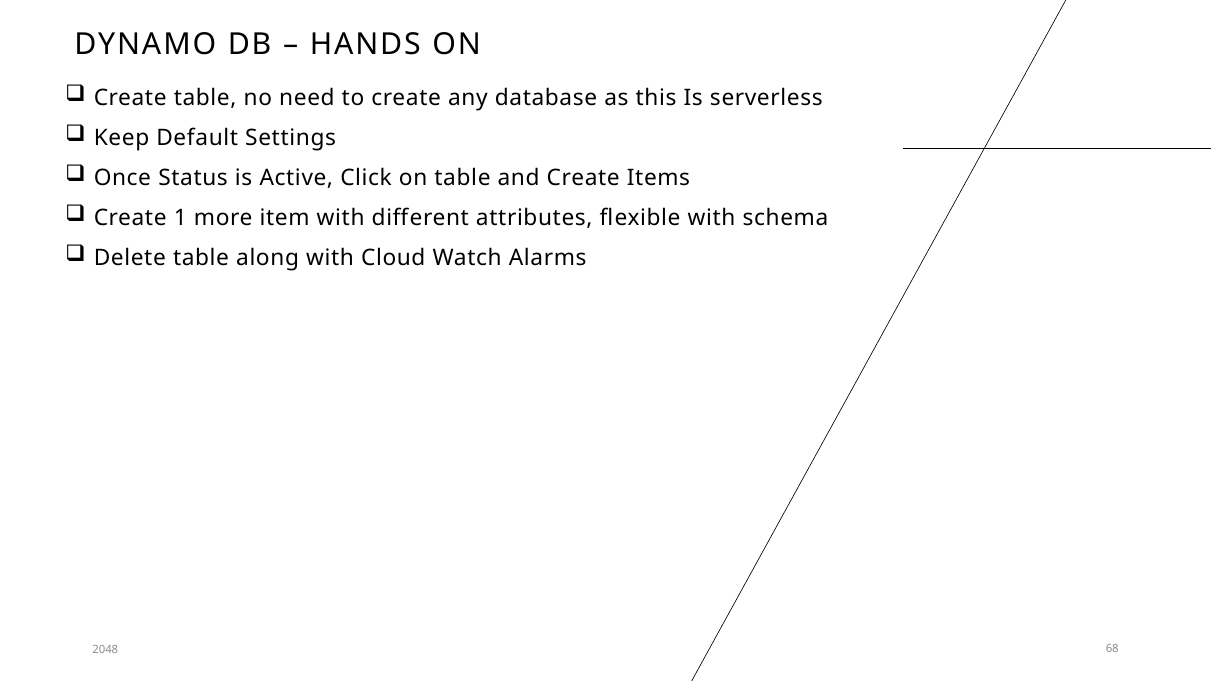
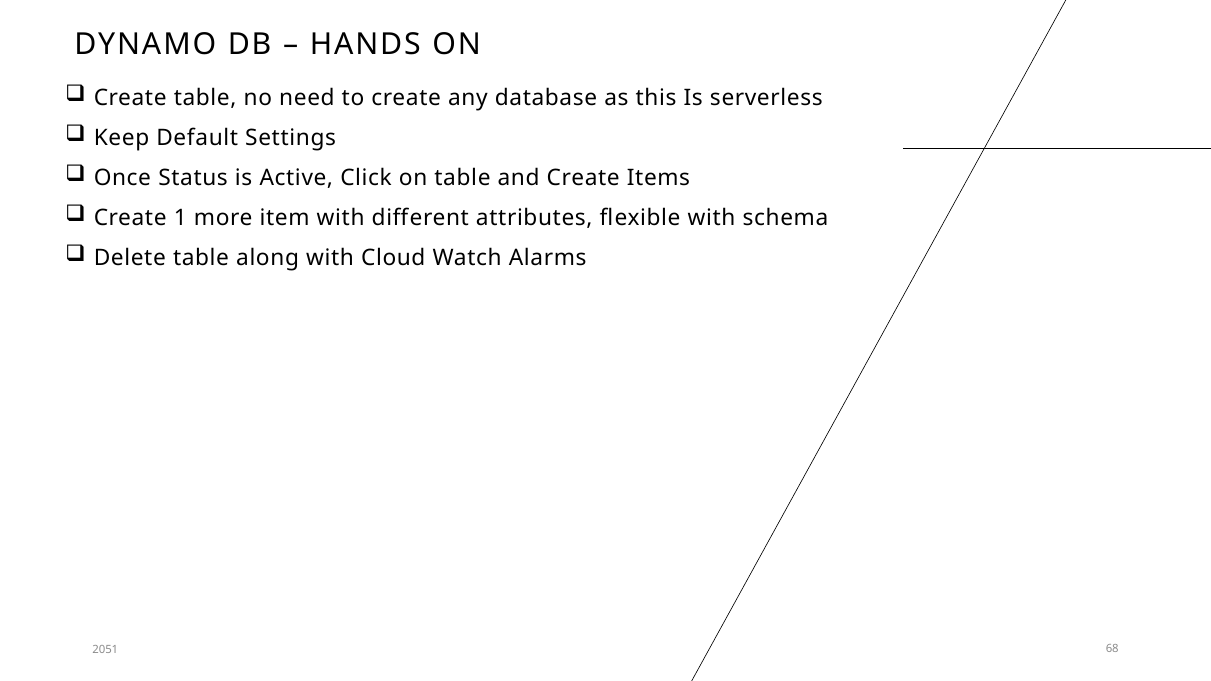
2048: 2048 -> 2051 (105, 650)
